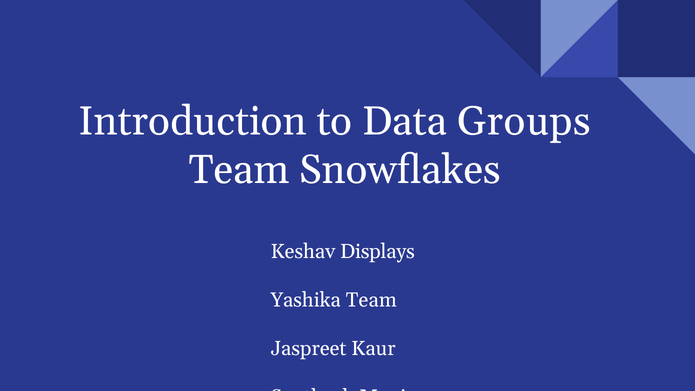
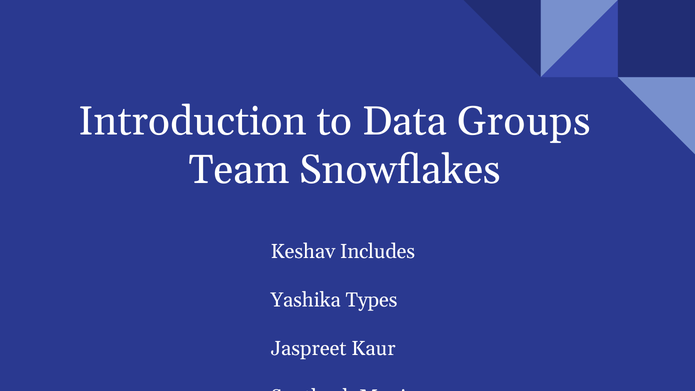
Displays: Displays -> Includes (377, 251)
Yashika Team: Team -> Types (372, 300)
